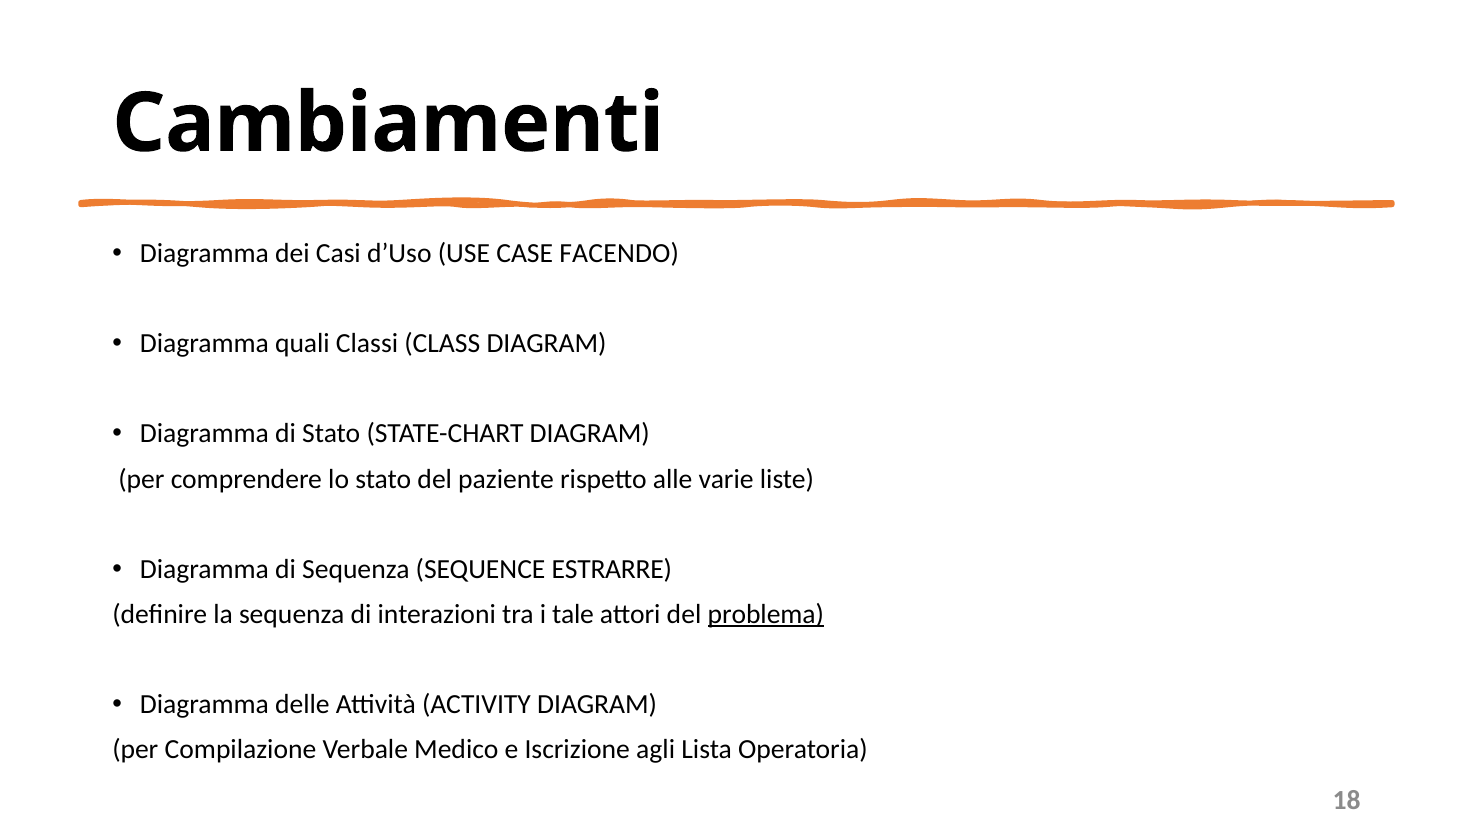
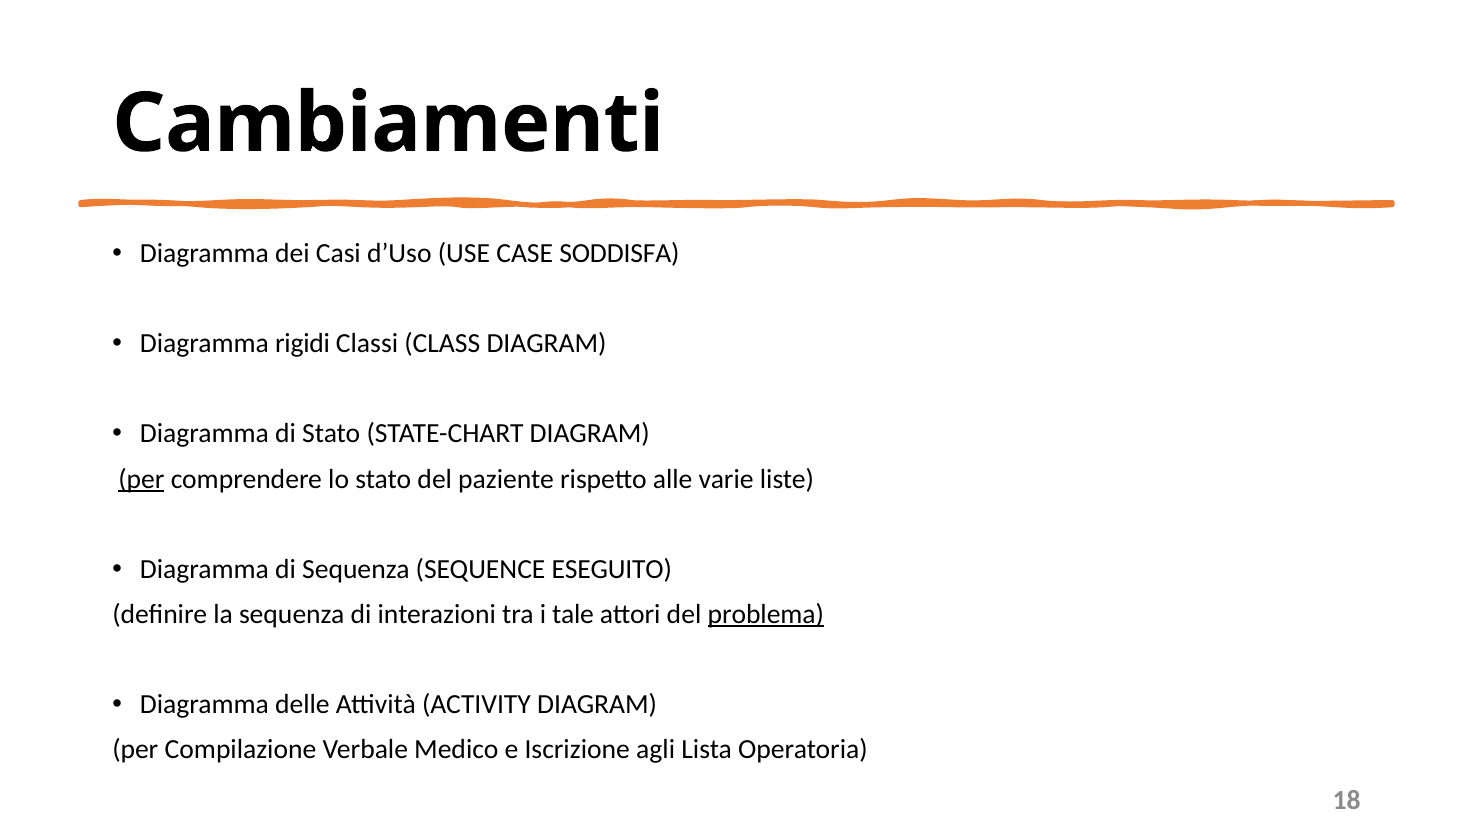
FACENDO: FACENDO -> SODDISFA (619, 253)
quali: quali -> rigidi (303, 344)
per underline: none -> present (141, 479)
ESTRARRE: ESTRARRE -> ESEGUITO (612, 570)
